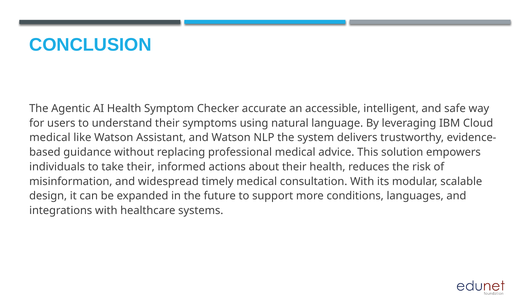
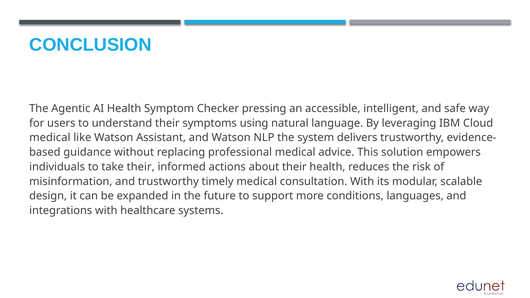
accurate: accurate -> pressing (264, 109)
and widespread: widespread -> trustworthy (168, 181)
